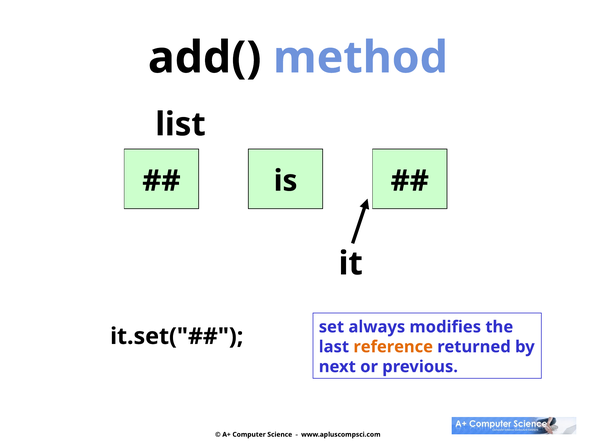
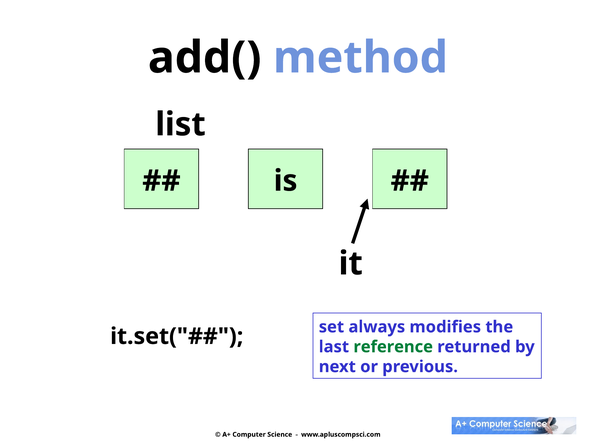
reference colour: orange -> green (393, 347)
